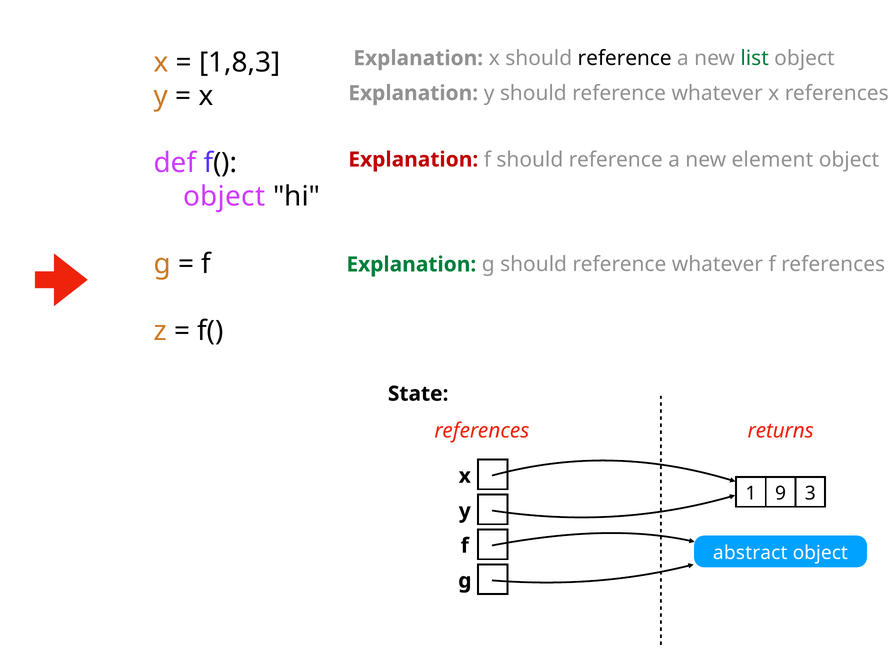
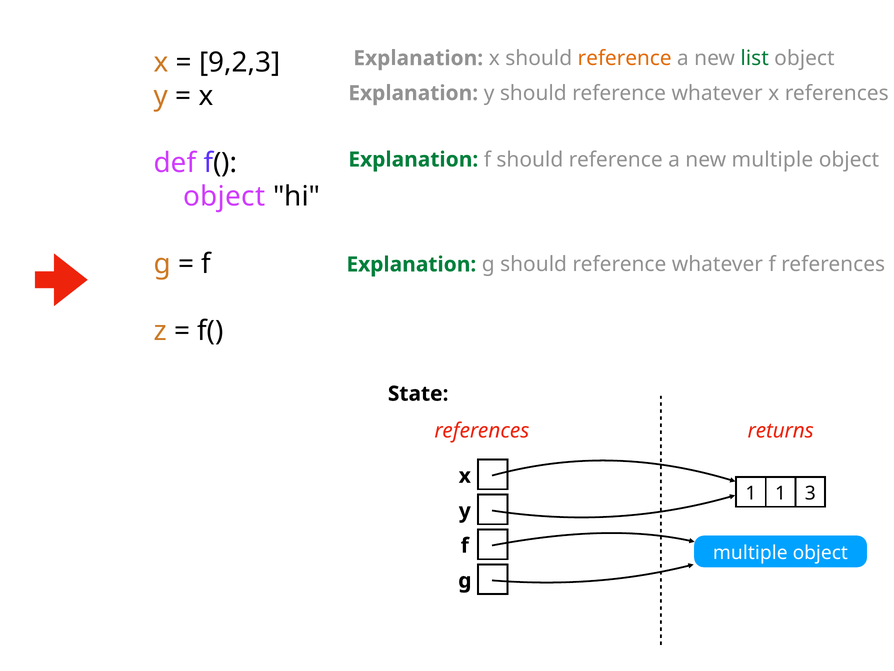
1,8,3: 1,8,3 -> 9,2,3 (240, 62)
reference colour: black -> orange (625, 58)
Explanation colour: red -> green (413, 159)
new element: element -> multiple (772, 159)
1 9: 9 -> 1 (781, 493)
abstract: abstract -> multiple (750, 552)
